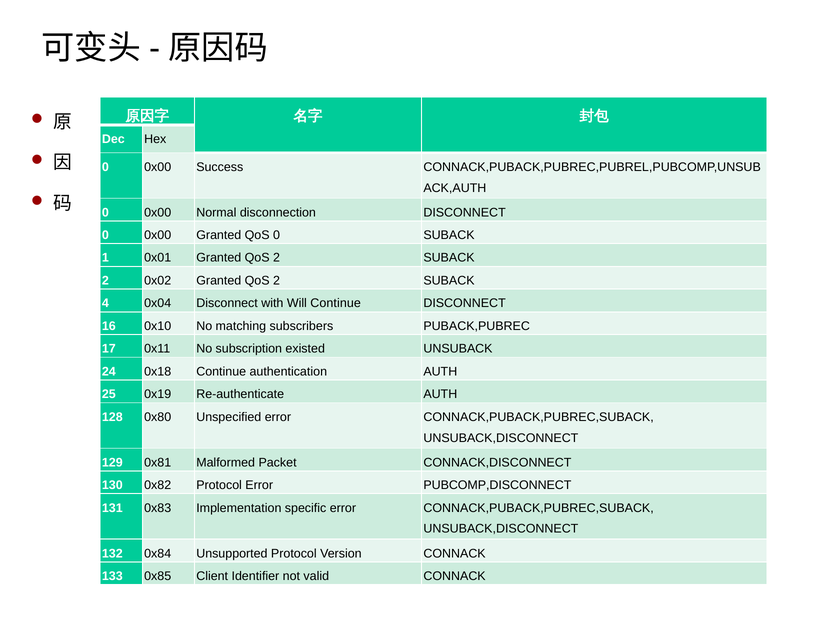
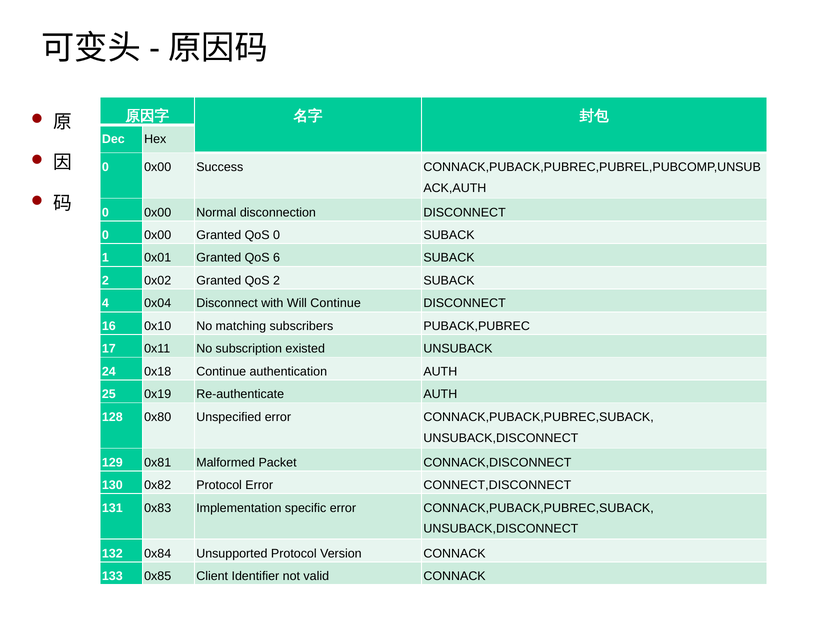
0x01 Granted QoS 2: 2 -> 6 (276, 258)
PUBCOMP,DISCONNECT: PUBCOMP,DISCONNECT -> CONNECT,DISCONNECT (497, 485)
